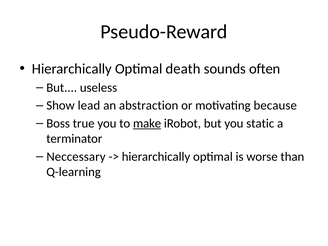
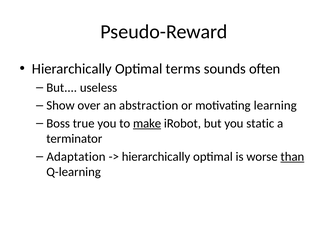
death: death -> terms (183, 69)
lead: lead -> over (89, 106)
because: because -> learning (275, 106)
Neccessary: Neccessary -> Adaptation (76, 157)
than underline: none -> present (292, 157)
